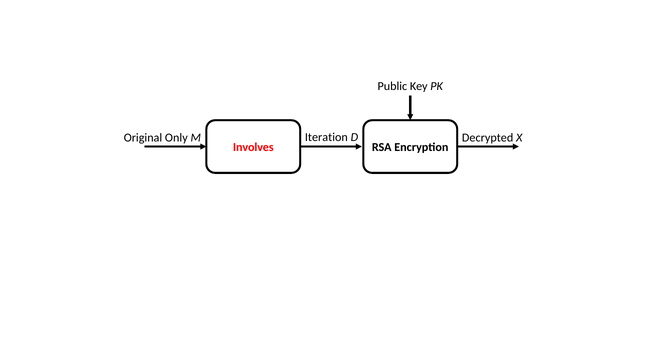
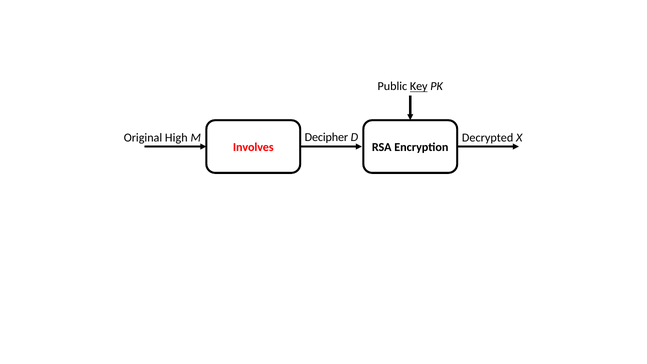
Key underline: none -> present (419, 86)
Iteration: Iteration -> Decipher (326, 137)
Only: Only -> High (176, 138)
